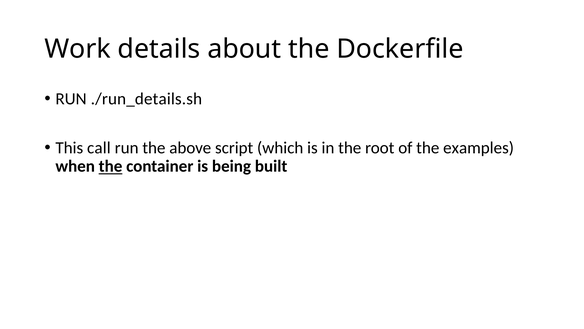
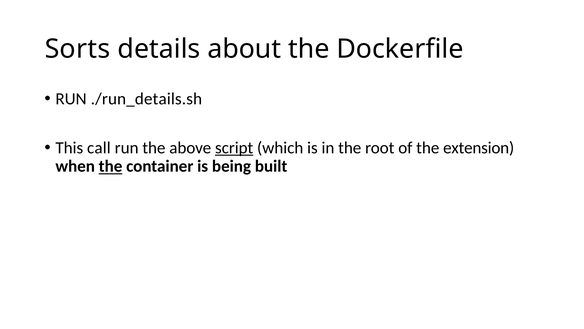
Work: Work -> Sorts (77, 49)
script underline: none -> present (234, 148)
examples: examples -> extension (479, 148)
